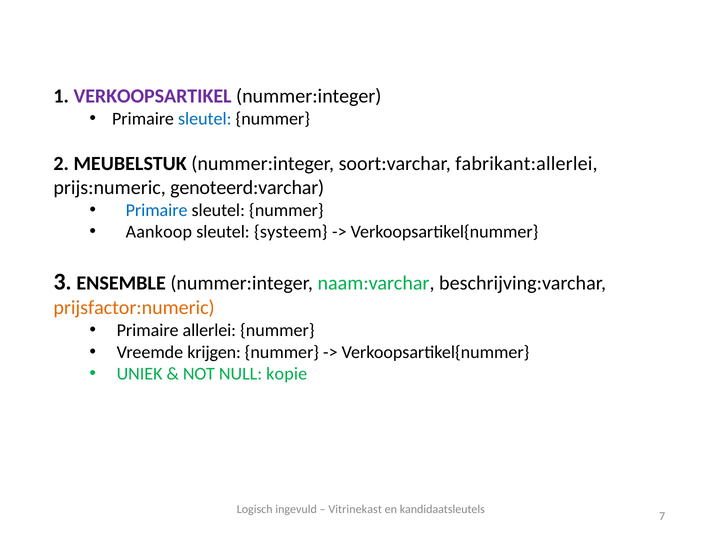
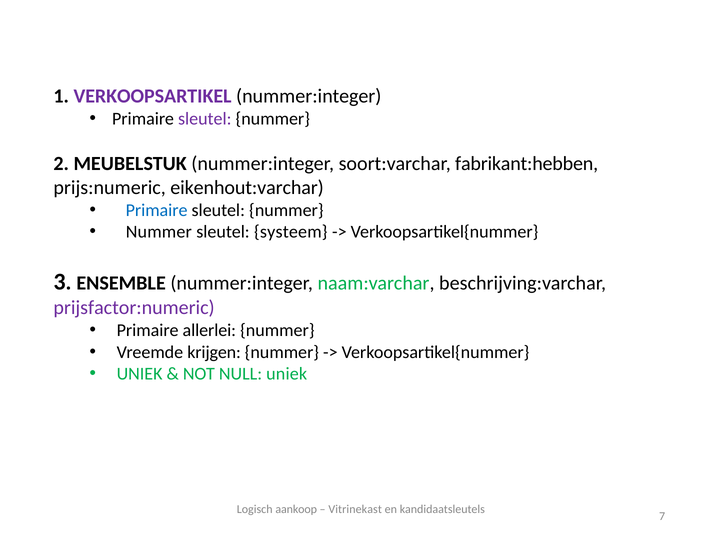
sleutel colour: blue -> purple (205, 119)
fabrikant:allerlei: fabrikant:allerlei -> fabrikant:hebben (527, 164)
genoteerd:varchar: genoteerd:varchar -> eikenhout:varchar (247, 188)
Aankoop: Aankoop -> Nummer (159, 232)
prijsfactor:numeric colour: orange -> purple (134, 308)
NULL kopie: kopie -> uniek (287, 374)
ingevuld: ingevuld -> aankoop (296, 510)
